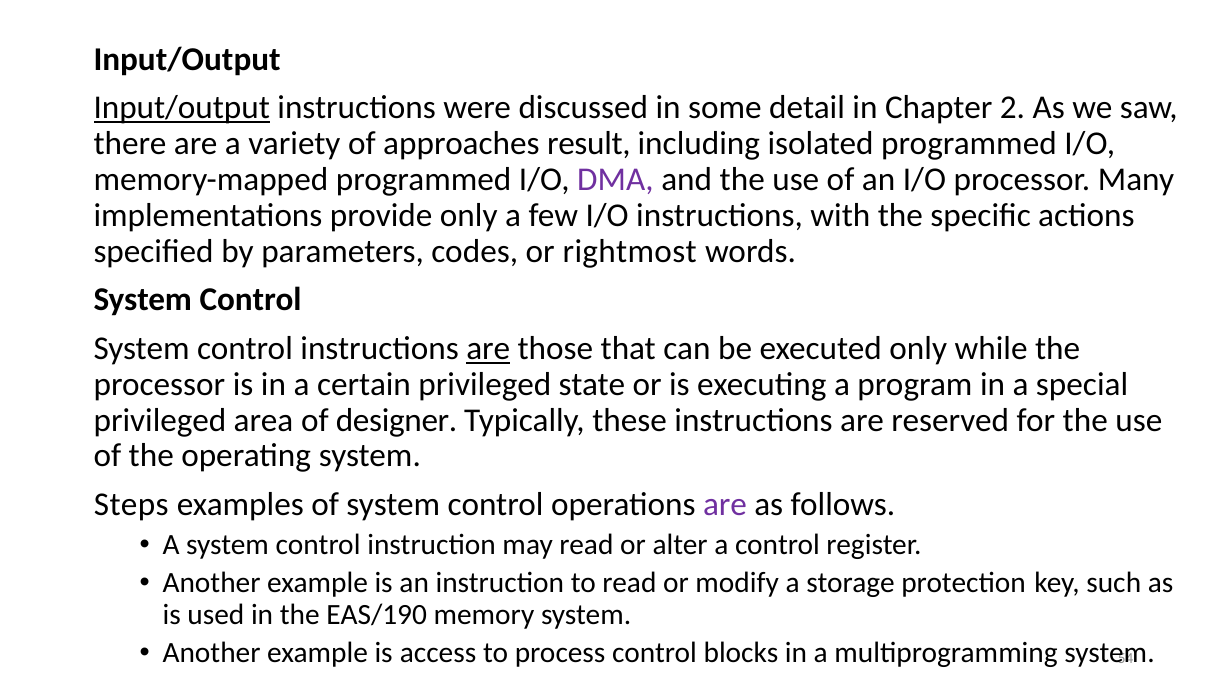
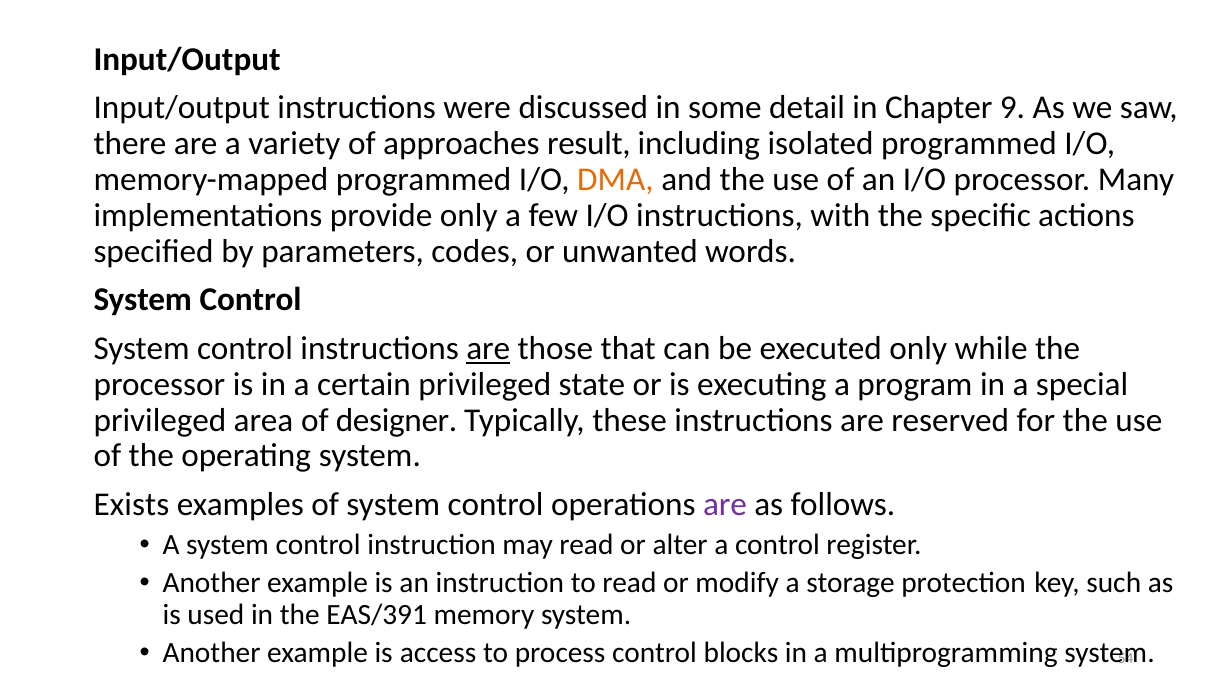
Input/output underline: present -> none (182, 108)
2: 2 -> 9 (1012, 108)
DMA colour: purple -> orange (615, 179)
rightmost: rightmost -> unwanted (630, 251)
Steps: Steps -> Exists (131, 505)
EAS/190: EAS/190 -> EAS/391 (377, 615)
